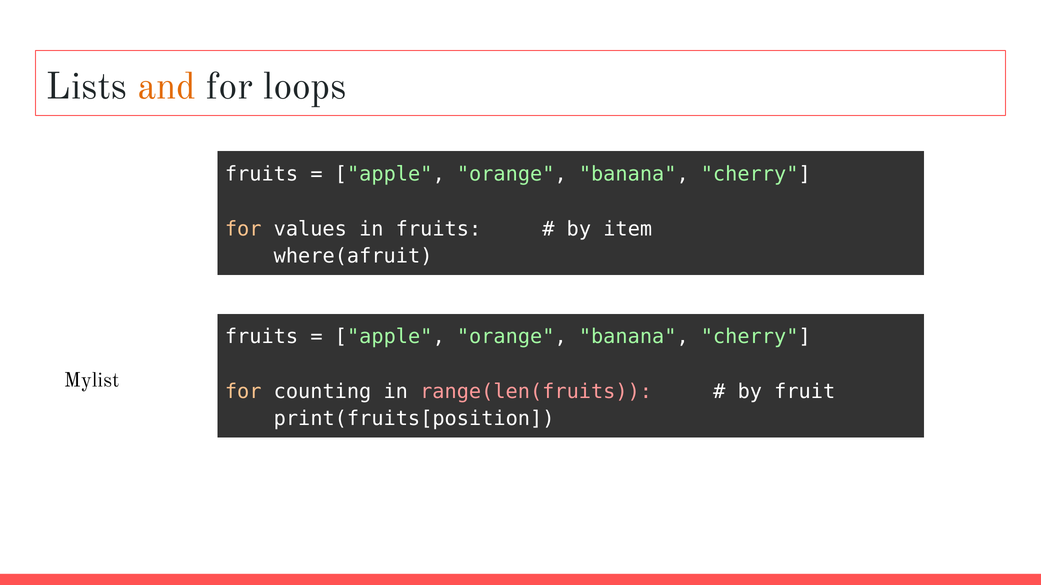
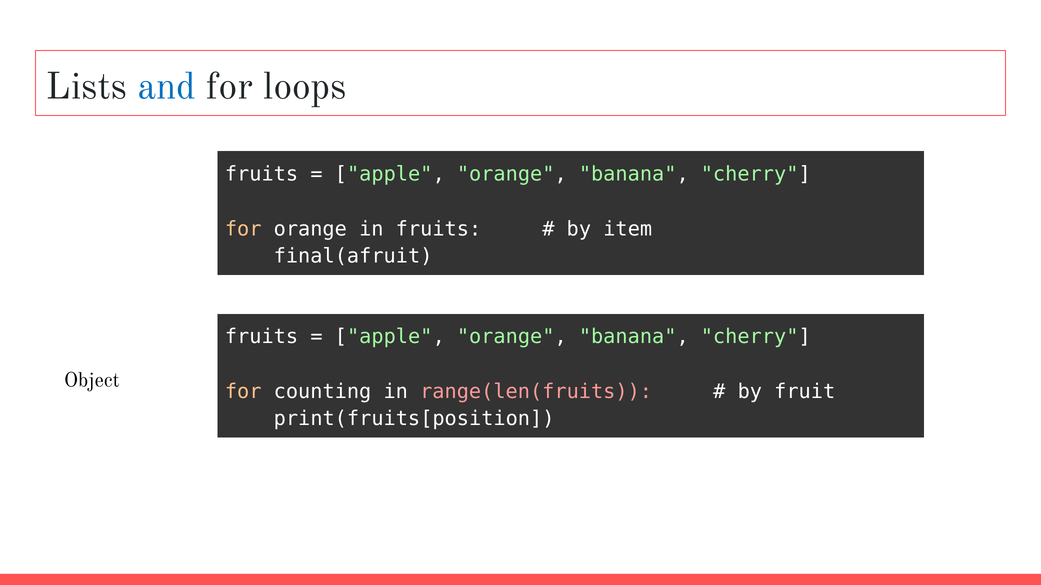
and colour: orange -> blue (167, 86)
for values: values -> orange (310, 229)
where(afruit: where(afruit -> final(afruit (353, 256)
Mylist: Mylist -> Object (92, 380)
